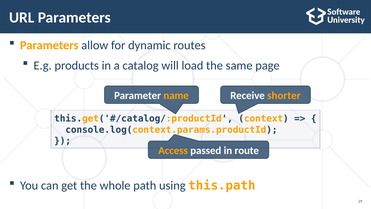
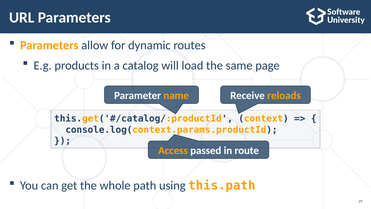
shorter: shorter -> reloads (284, 95)
